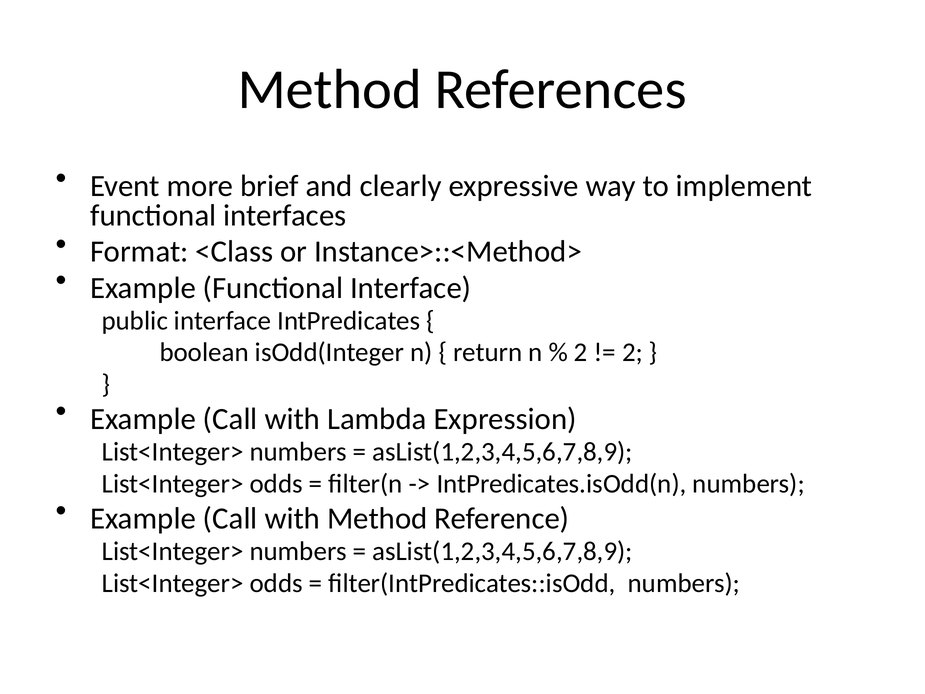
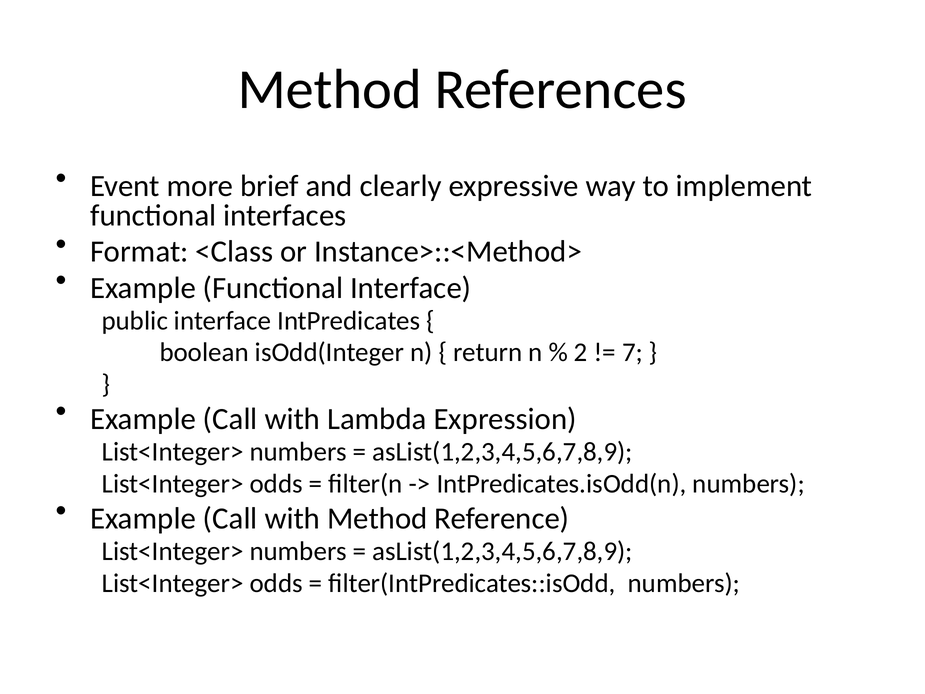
2: 2 -> 7 (632, 352)
